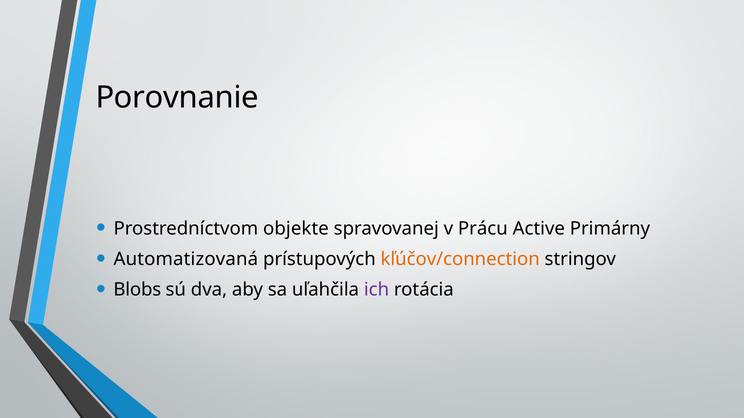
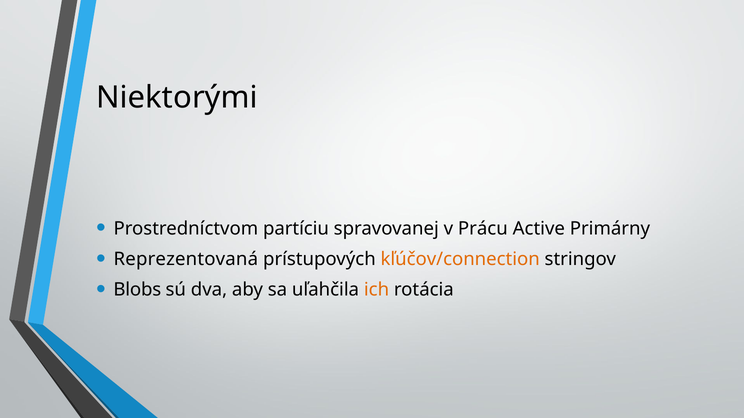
Porovnanie: Porovnanie -> Niektorými (177, 97)
objekte: objekte -> partíciu (296, 229)
Automatizovaná: Automatizovaná -> Reprezentovaná (186, 259)
ich colour: purple -> orange (377, 290)
